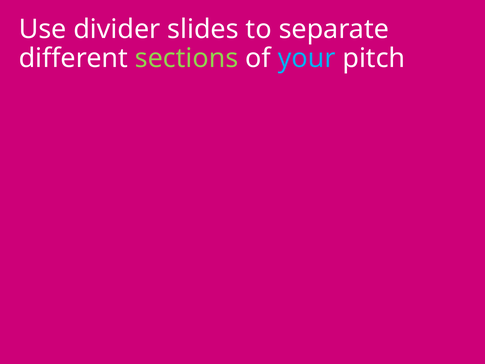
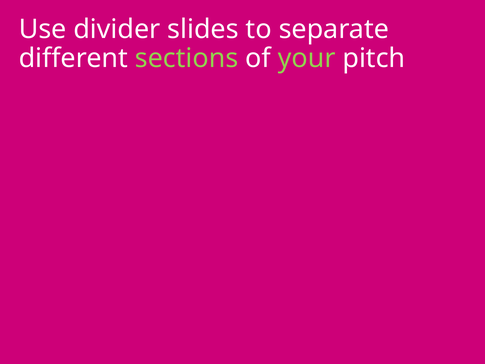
your colour: light blue -> light green (307, 58)
